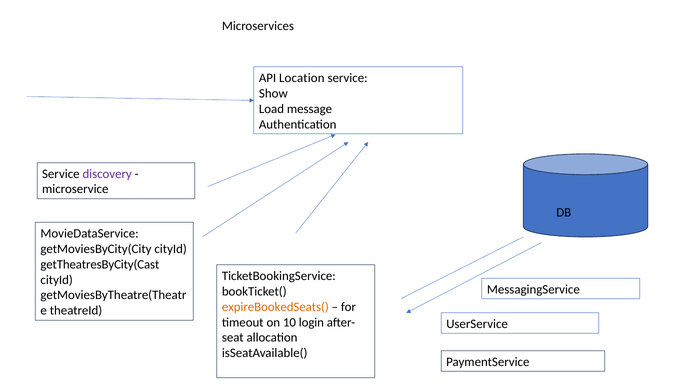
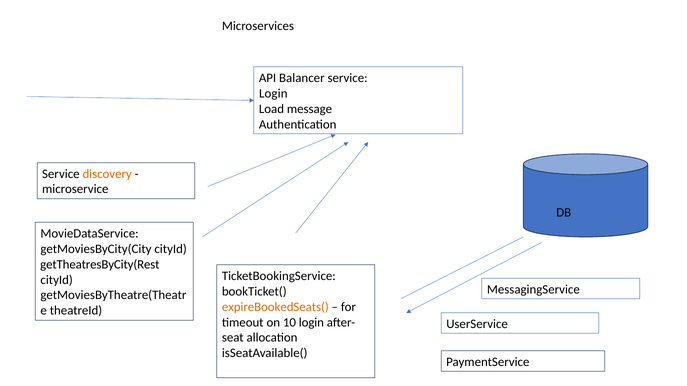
Location: Location -> Balancer (302, 78)
Show: Show -> Login (273, 94)
discovery colour: purple -> orange (107, 174)
getTheatresByCity(Cast: getTheatresByCity(Cast -> getTheatresByCity(Rest (100, 265)
